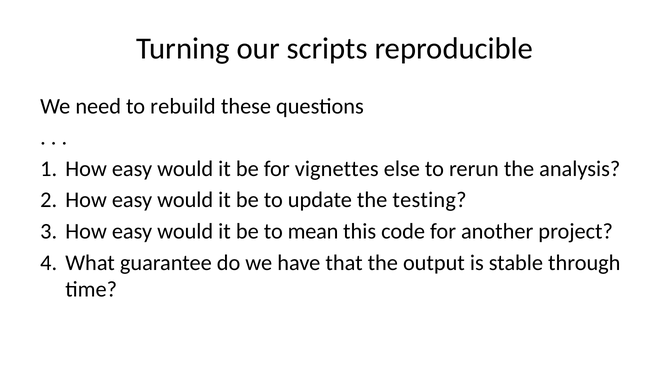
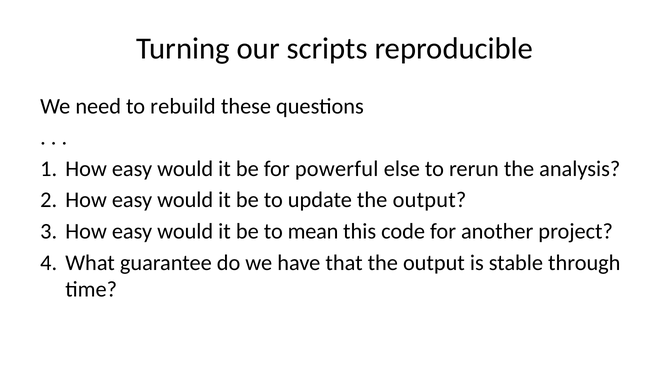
vignettes: vignettes -> powerful (337, 169)
update the testing: testing -> output (430, 200)
